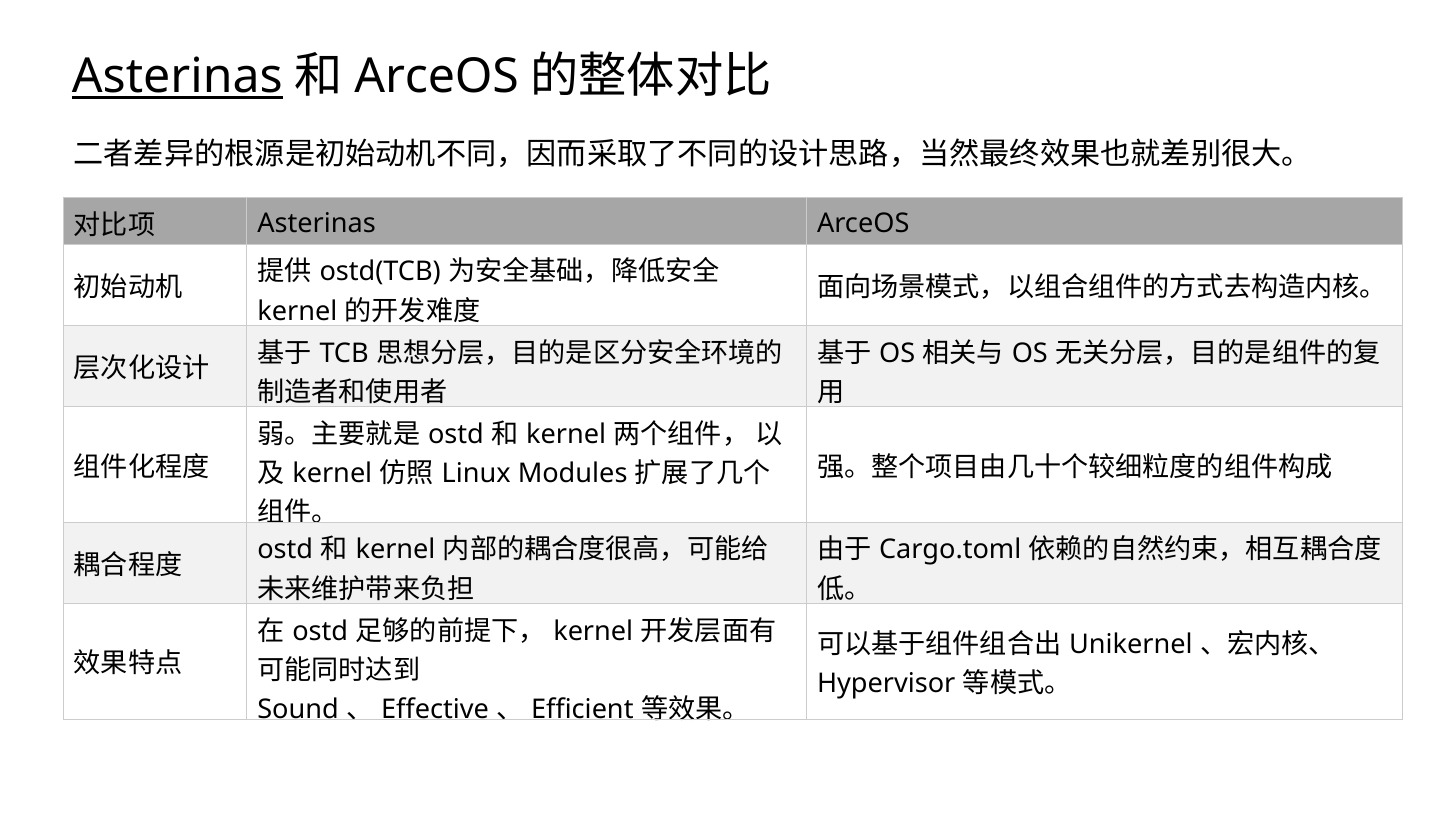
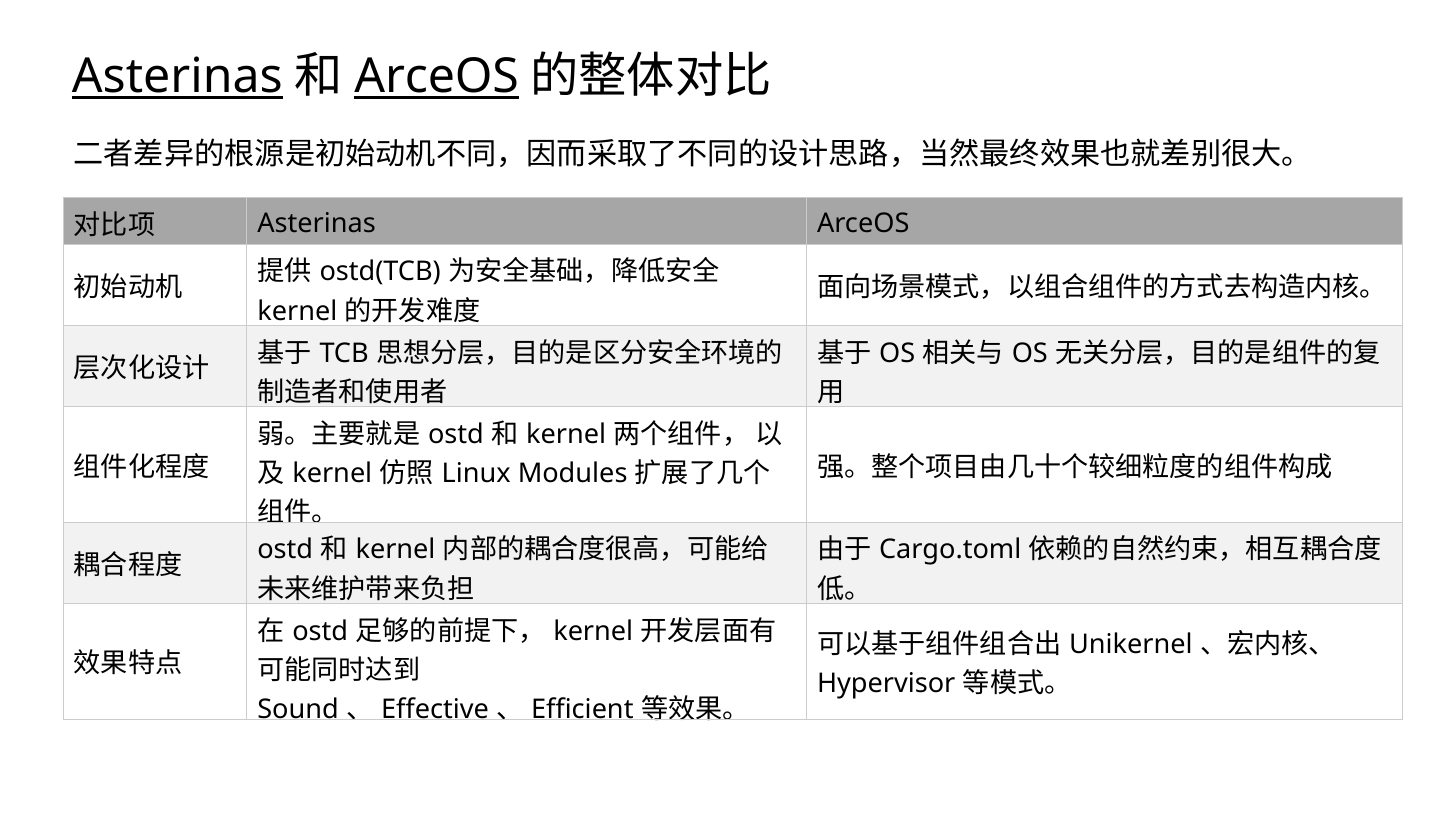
ArceOS underline: none -> present (437, 76)
